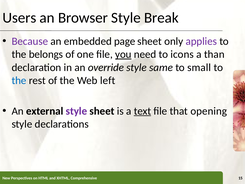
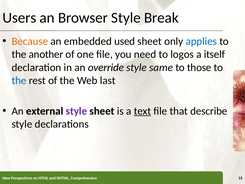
Because colour: purple -> orange (30, 41)
page: page -> used (125, 41)
applies colour: purple -> blue (201, 41)
belongs: belongs -> another (46, 54)
you underline: present -> none (123, 54)
icons: icons -> logos (182, 54)
than: than -> itself (214, 54)
small: small -> those (199, 67)
left: left -> last (108, 80)
opening: opening -> describe (209, 111)
